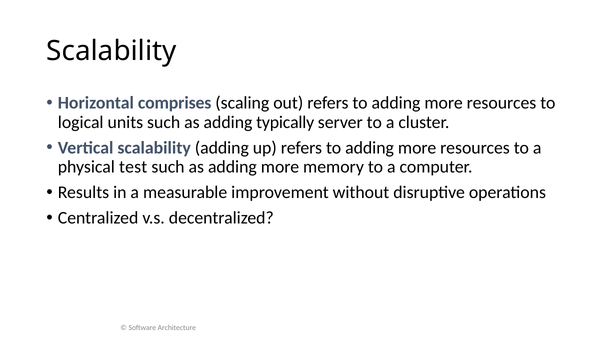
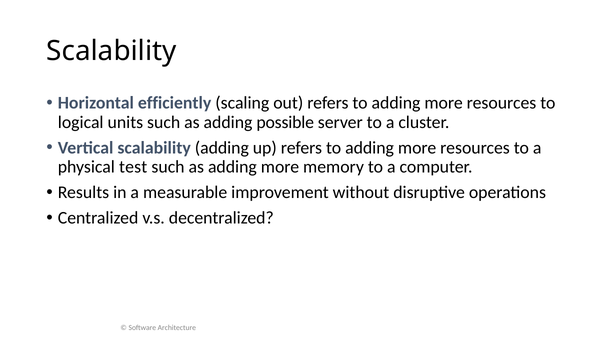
comprises: comprises -> efficiently (175, 103)
typically: typically -> possible (285, 122)
